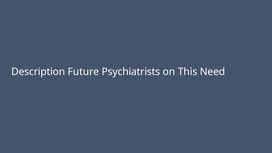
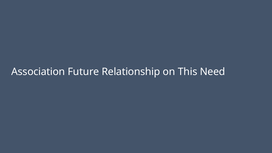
Description: Description -> Association (38, 72)
Psychiatrists: Psychiatrists -> Relationship (131, 72)
